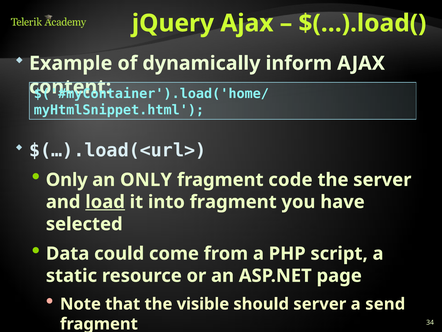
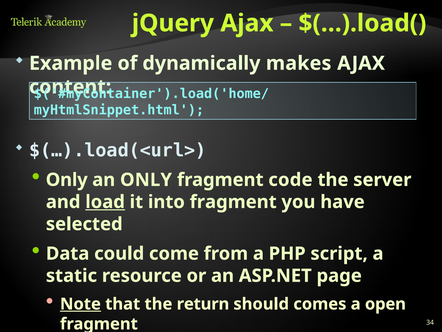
inform: inform -> makes (299, 63)
Note underline: none -> present (80, 304)
visible: visible -> return (203, 304)
should server: server -> comes (320, 304)
send: send -> open (385, 304)
